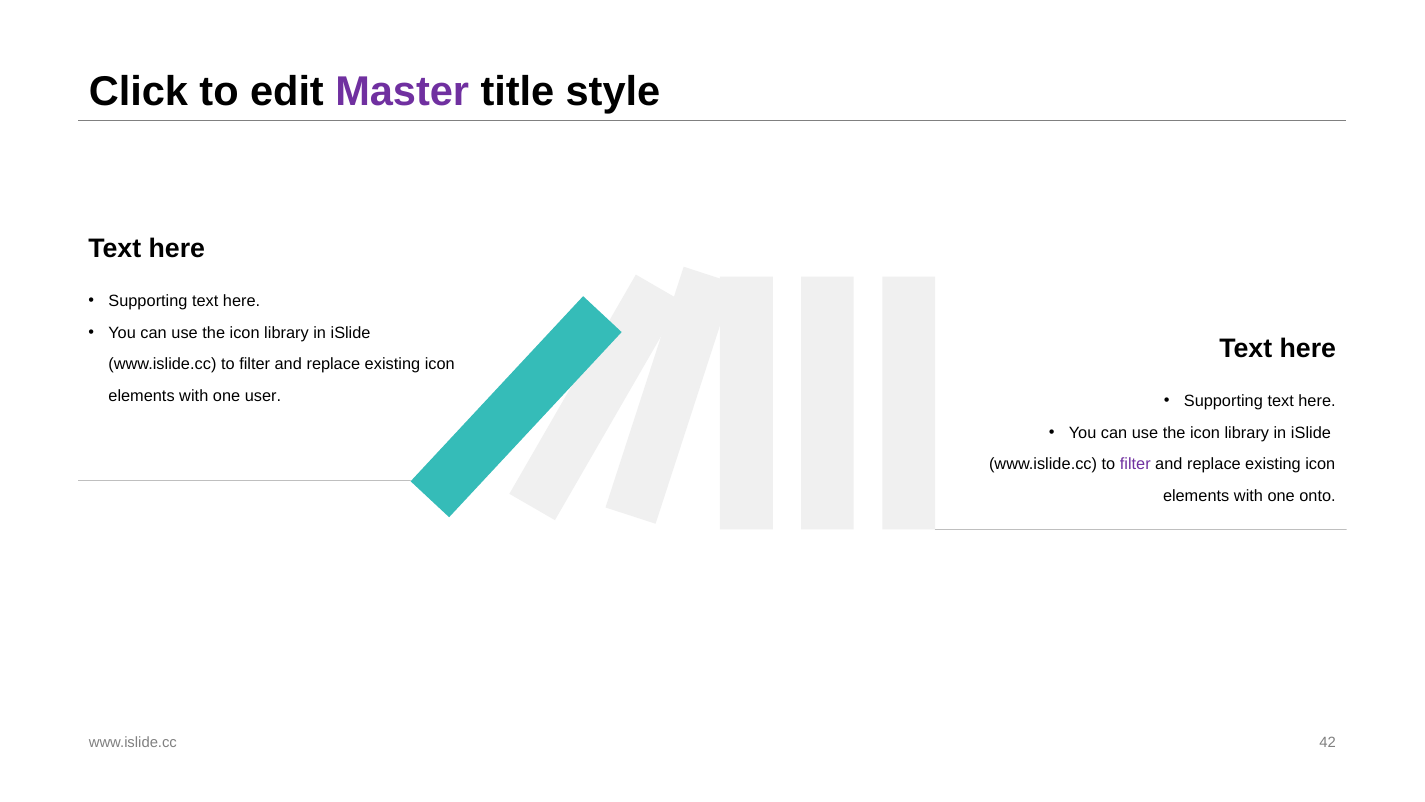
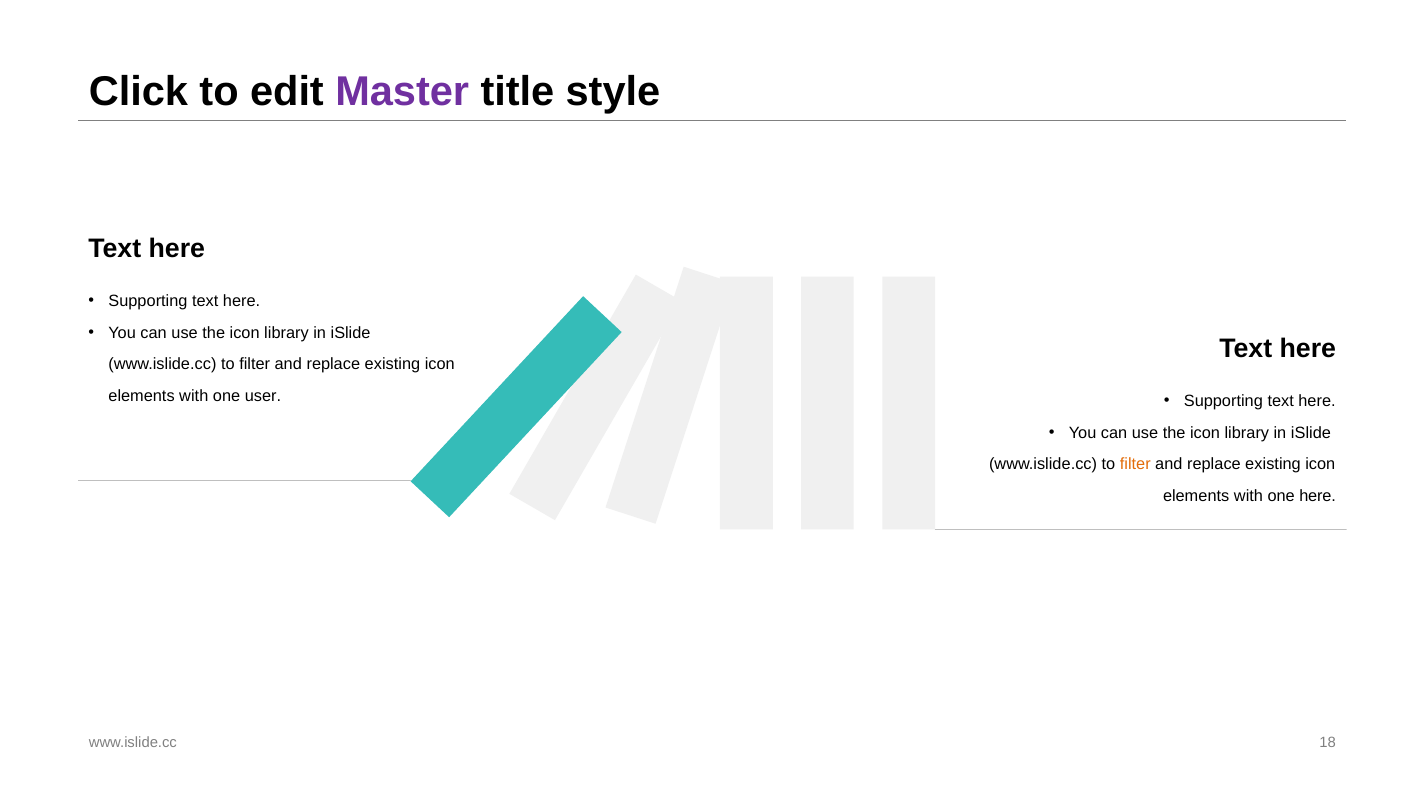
filter colour: purple -> orange (1135, 464)
one onto: onto -> here (1318, 495)
42: 42 -> 18 (1328, 742)
